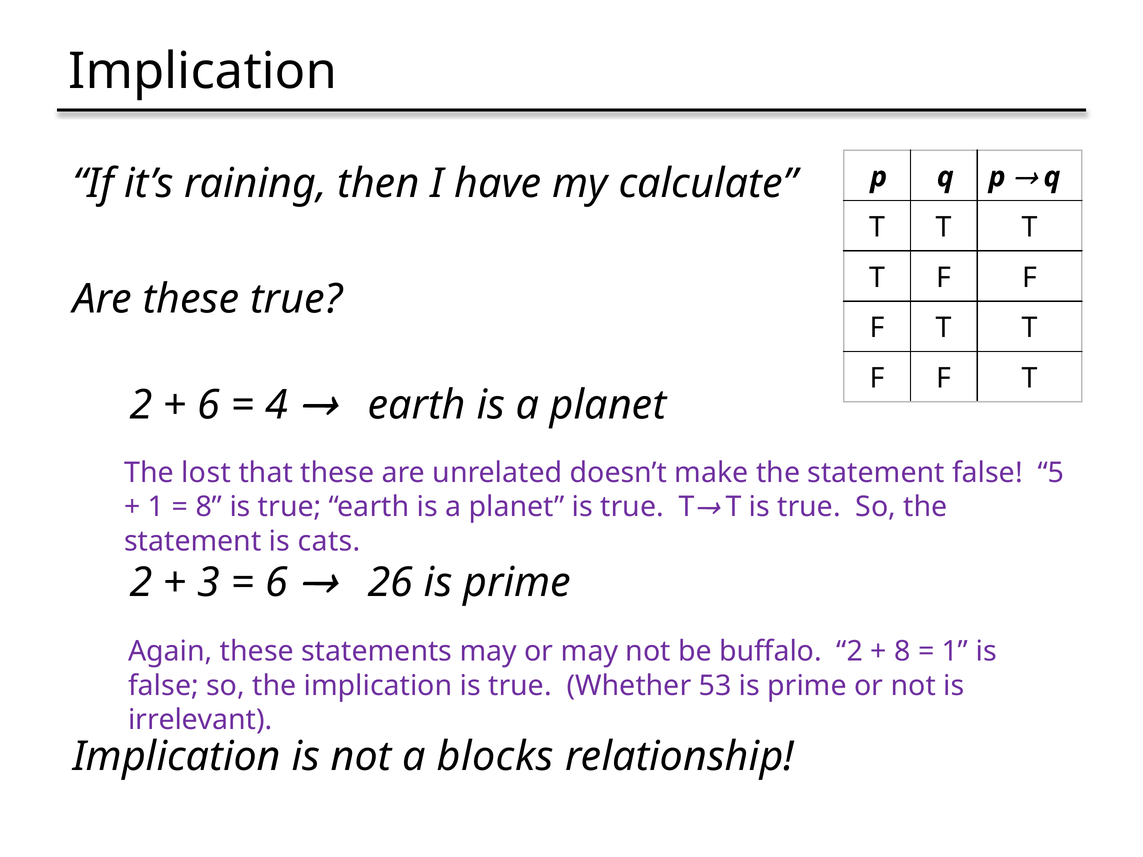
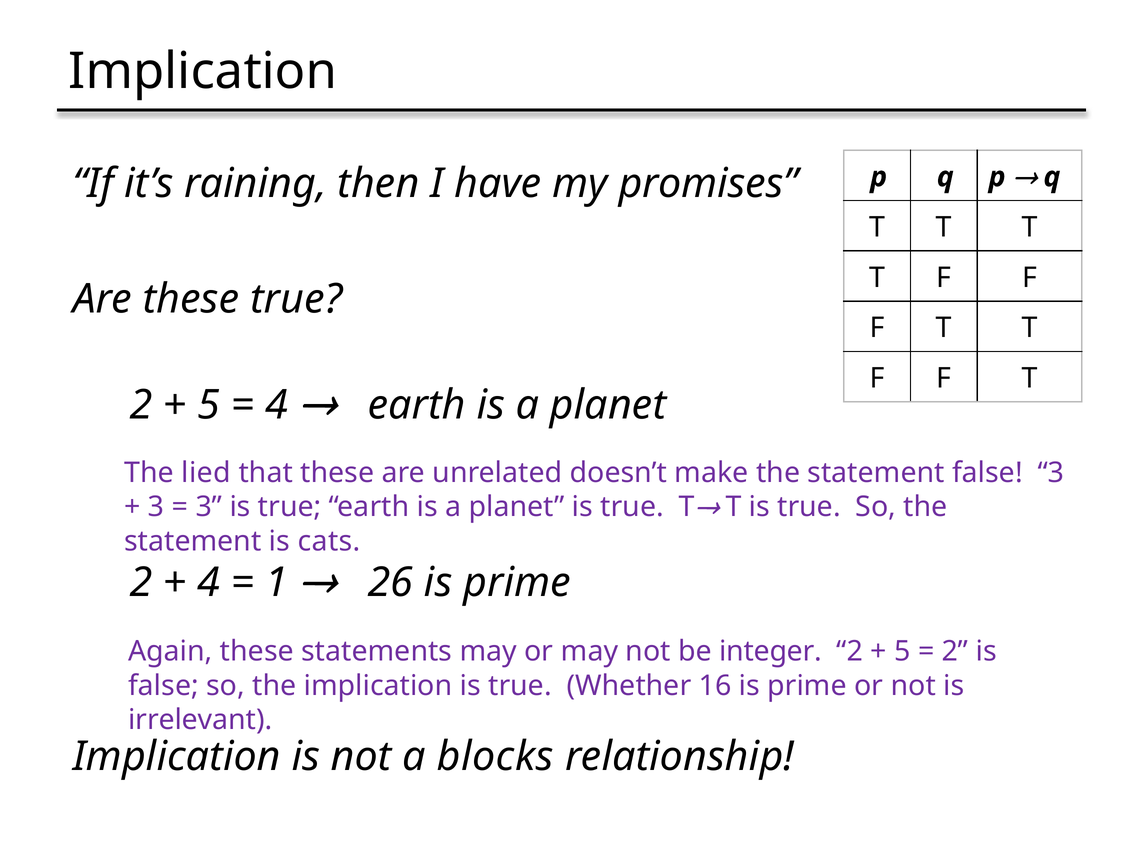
calculate: calculate -> promises (708, 184)
6: 6 -> 5 (209, 405)
lost: lost -> lied (206, 473)
false 5: 5 -> 3 (1051, 473)
1: 1 -> 3 (156, 507)
8: 8 -> 3 (209, 507)
3: 3 -> 4 (209, 583)
6: 6 -> 1 (277, 583)
buffalo: buffalo -> integer (771, 652)
8: 8 -> 5 (902, 652)
1: 1 -> 2 (955, 652)
53: 53 -> 16 (715, 686)
